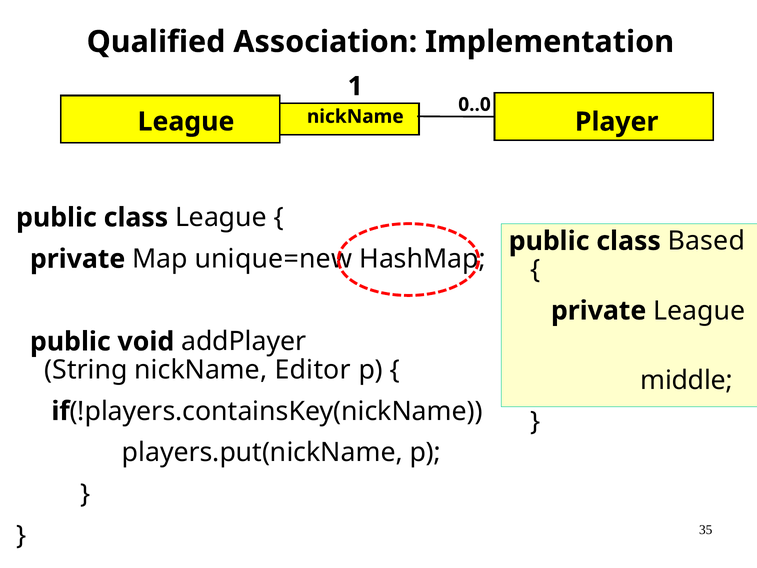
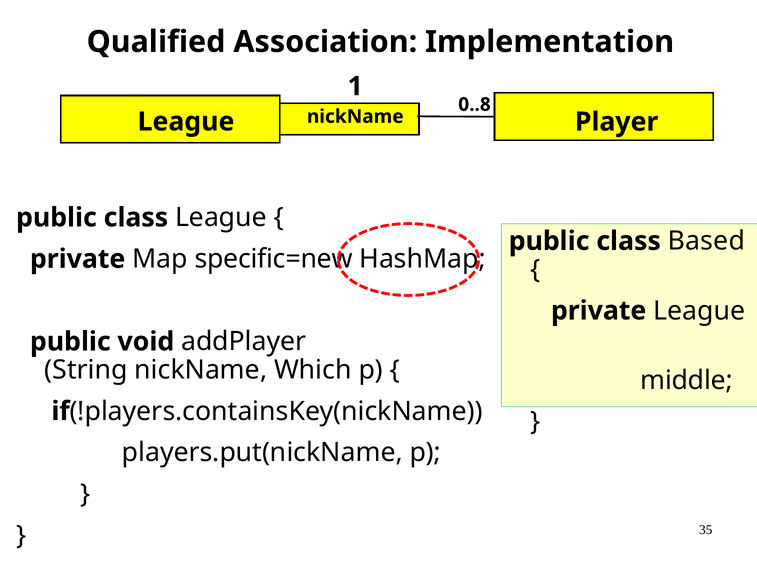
0..0: 0..0 -> 0..8 (475, 104)
unique=new: unique=new -> specific=new (274, 259)
Editor: Editor -> Which (313, 370)
